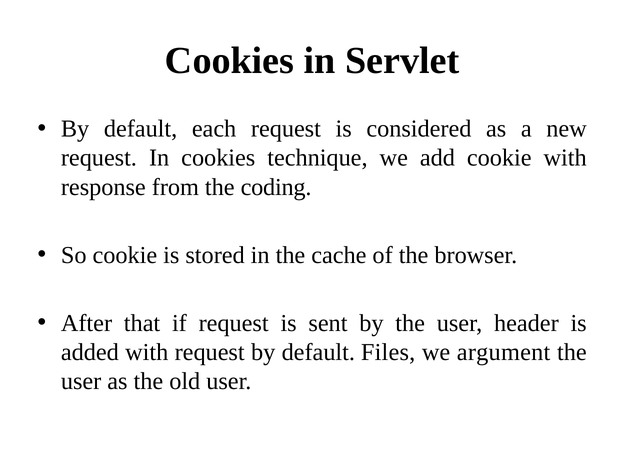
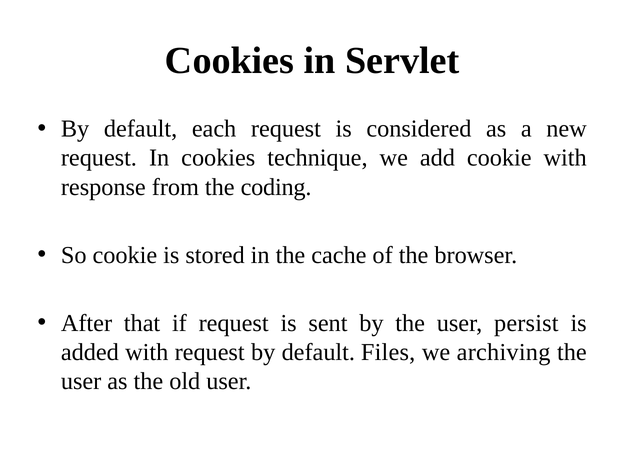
header: header -> persist (526, 323)
argument: argument -> archiving (504, 352)
